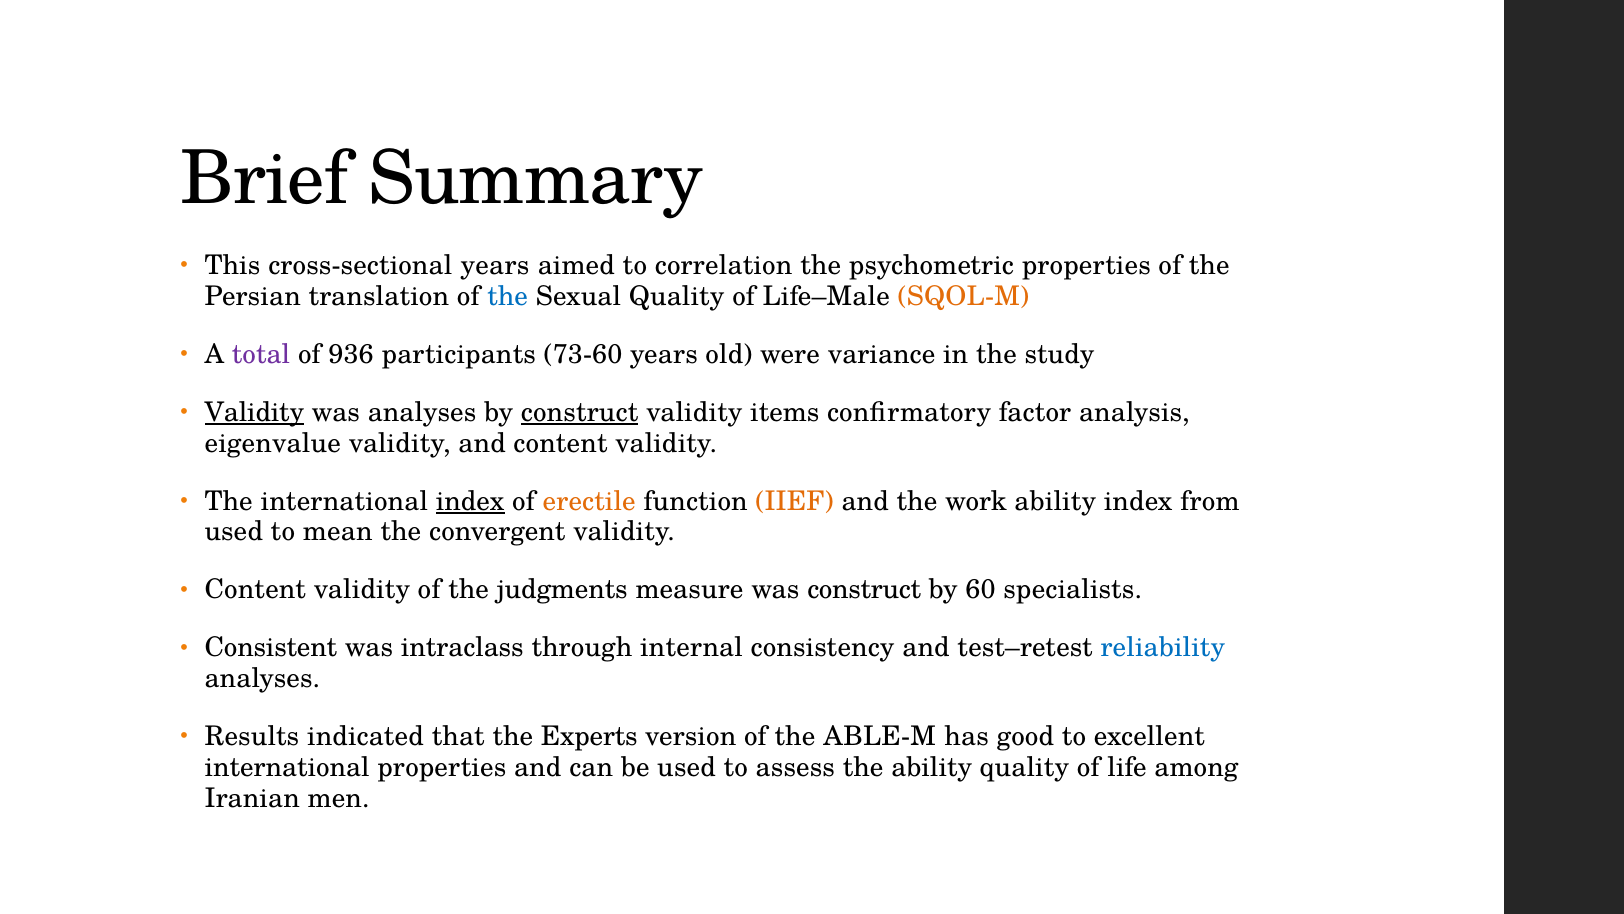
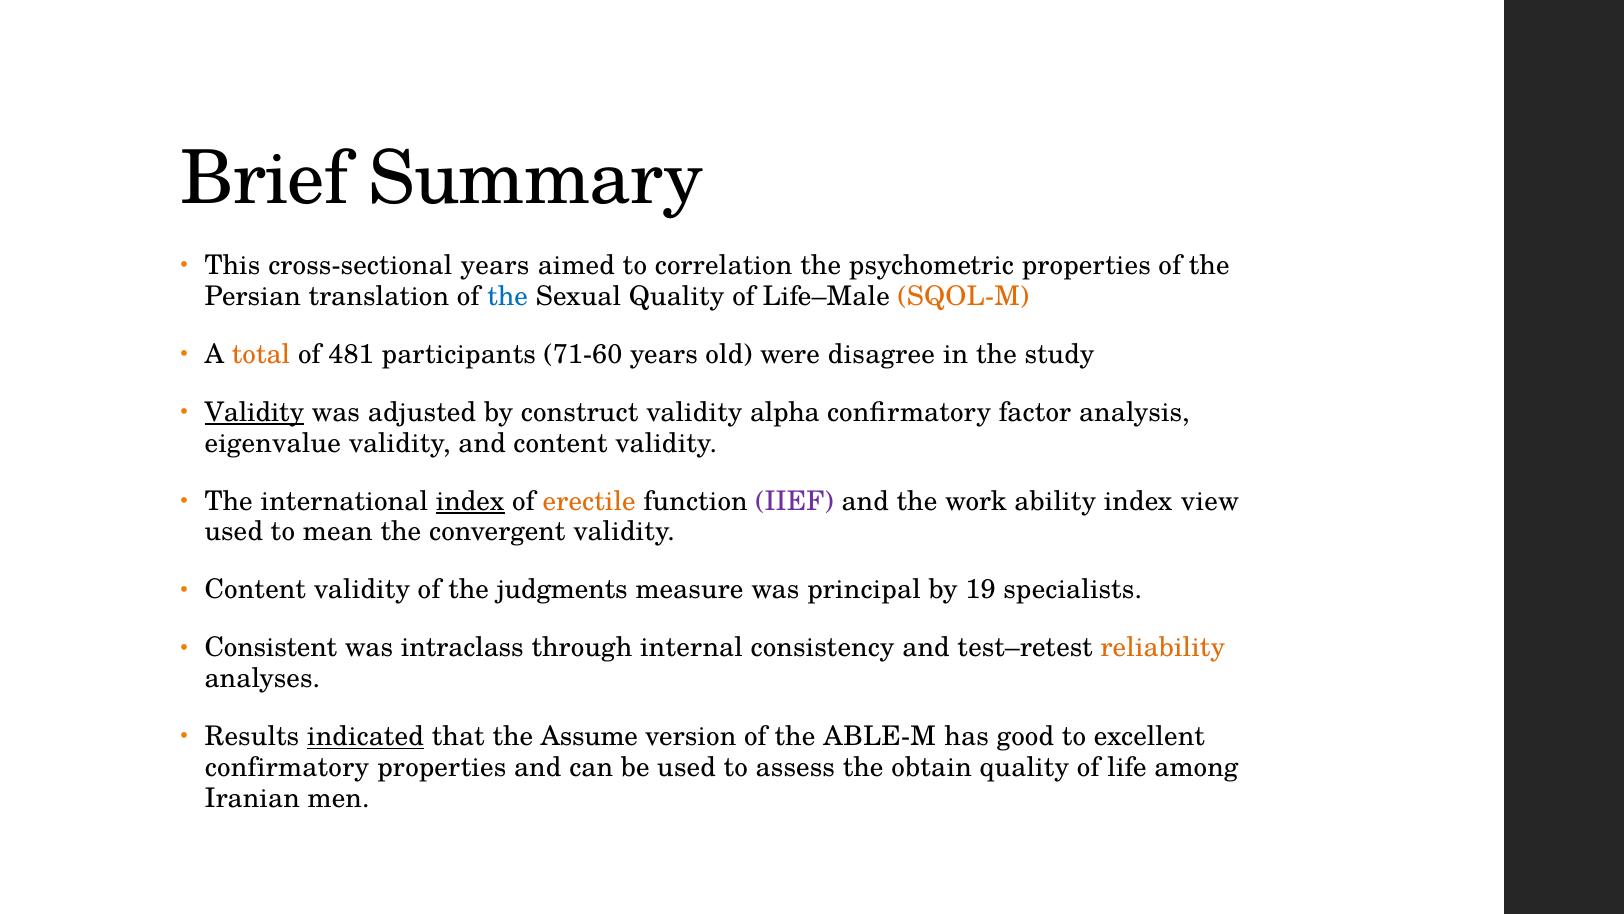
total colour: purple -> orange (261, 354)
936: 936 -> 481 (351, 354)
73-60: 73-60 -> 71-60 (583, 354)
variance: variance -> disagree (881, 354)
was analyses: analyses -> adjusted (422, 412)
construct underline: present -> none (580, 412)
items: items -> alpha (785, 412)
IIEF colour: orange -> purple (794, 501)
from: from -> view (1210, 501)
was construct: construct -> principal (864, 590)
60: 60 -> 19 (981, 590)
reliability colour: blue -> orange (1163, 648)
indicated underline: none -> present (365, 736)
Experts: Experts -> Assume (589, 736)
international: international -> confirmatory (287, 767)
the ability: ability -> obtain (932, 767)
